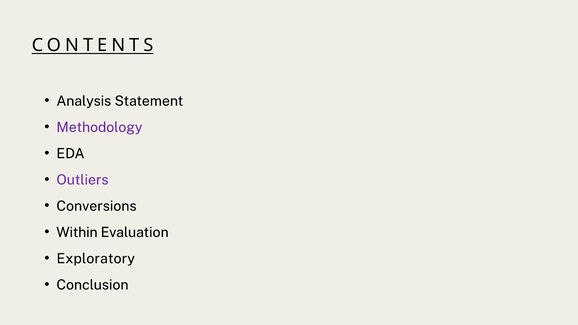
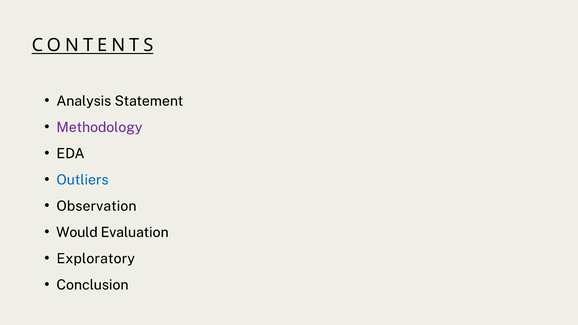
Outliers colour: purple -> blue (82, 180)
Conversions: Conversions -> Observation (96, 206)
Within: Within -> Would (77, 232)
